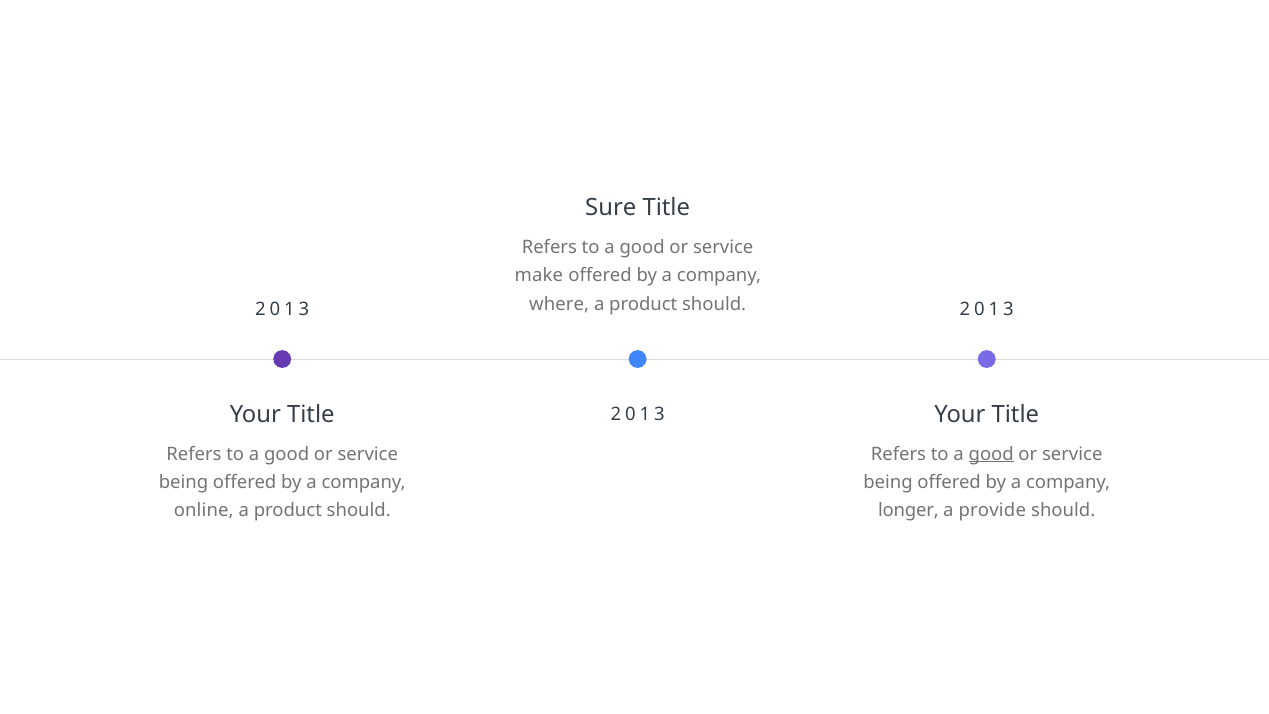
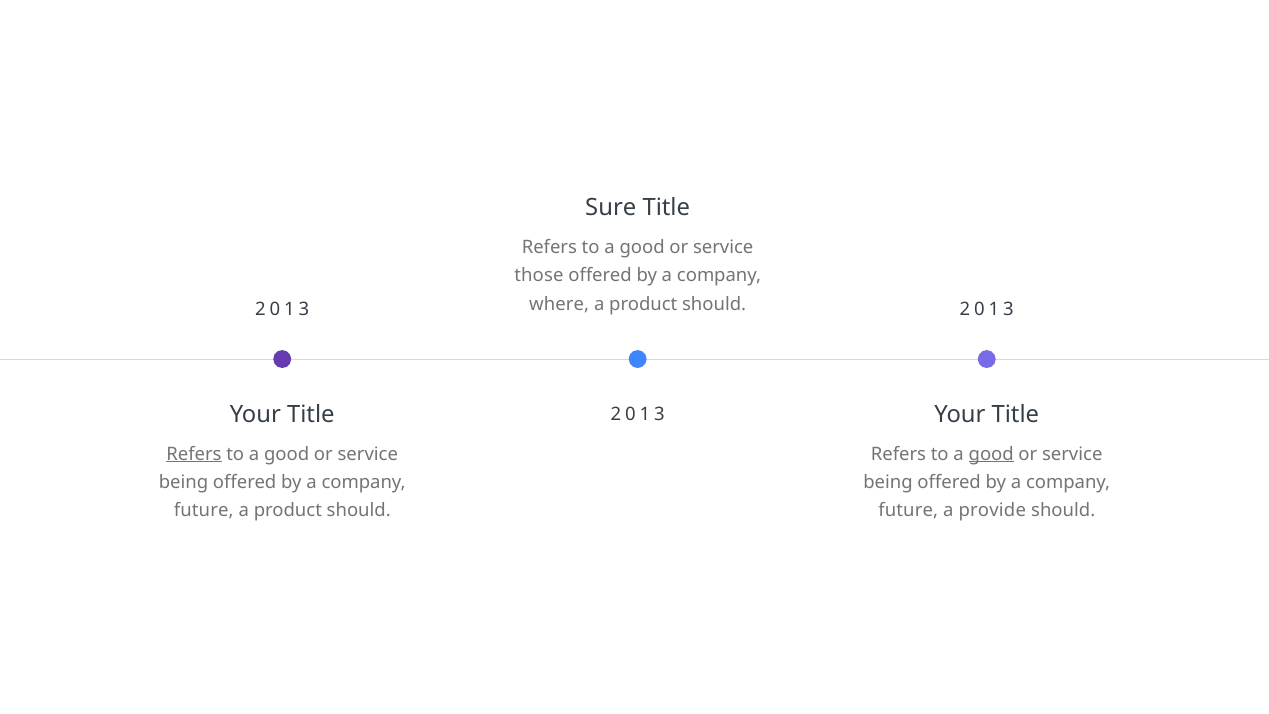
make: make -> those (539, 276)
Refers underline: none -> present (194, 454)
online: online -> future (204, 511)
longer: longer -> future (908, 511)
